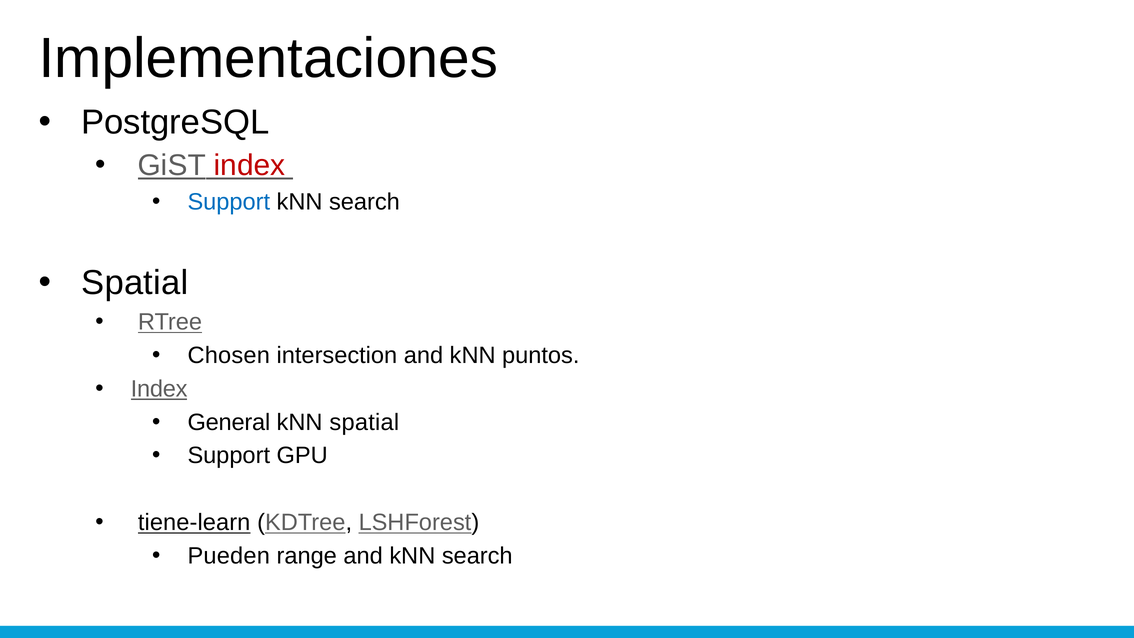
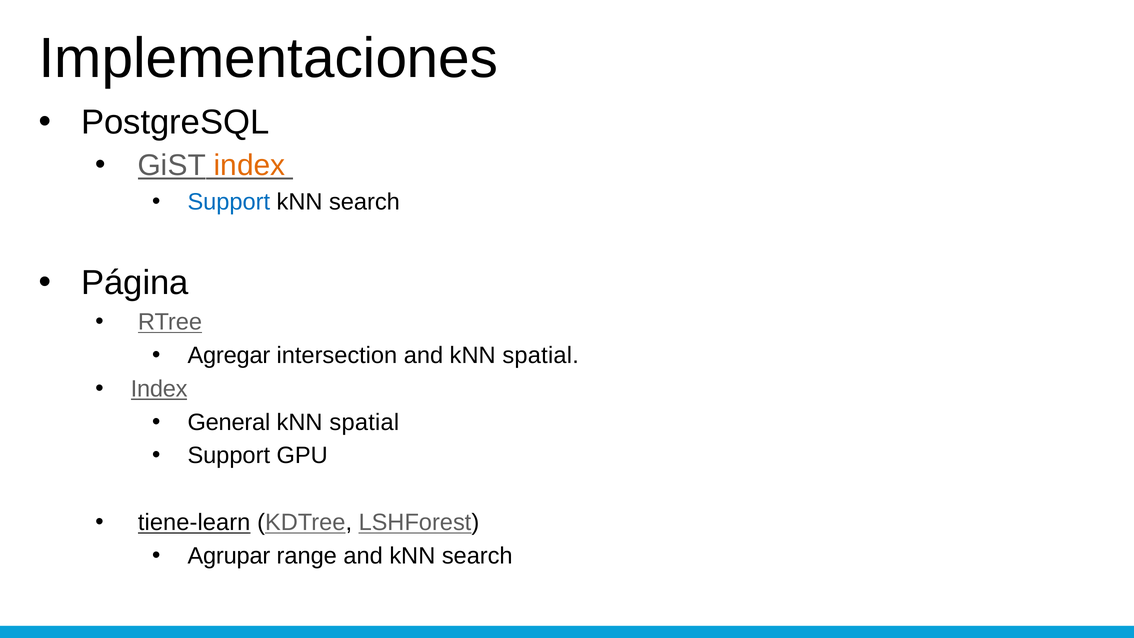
index colour: red -> orange (250, 165)
Spatial: Spatial -> Página (135, 283)
Chosen: Chosen -> Agregar (229, 355)
and kNN puntos: puntos -> spatial (541, 355)
Pueden: Pueden -> Agrupar (229, 556)
